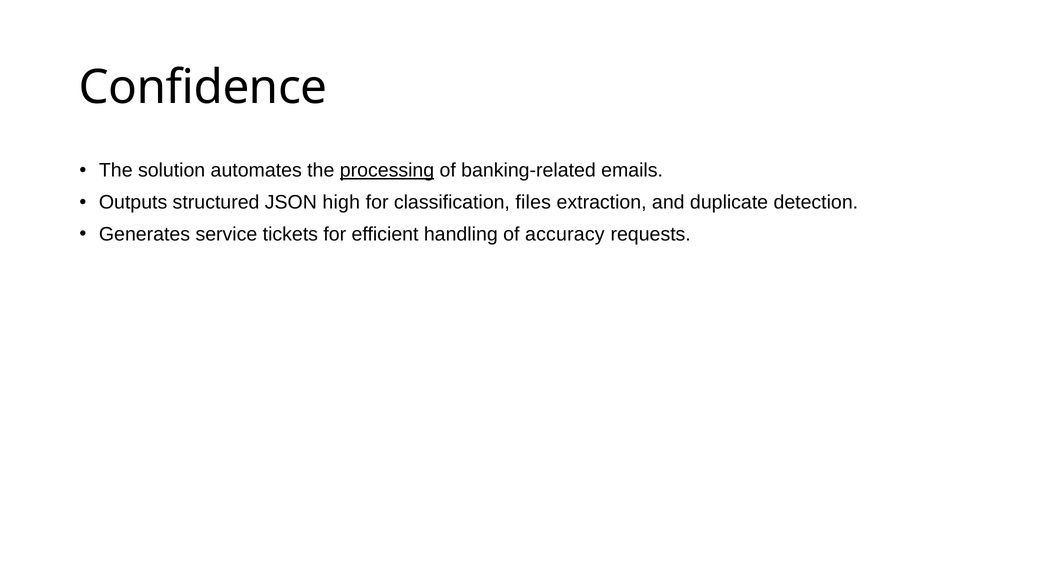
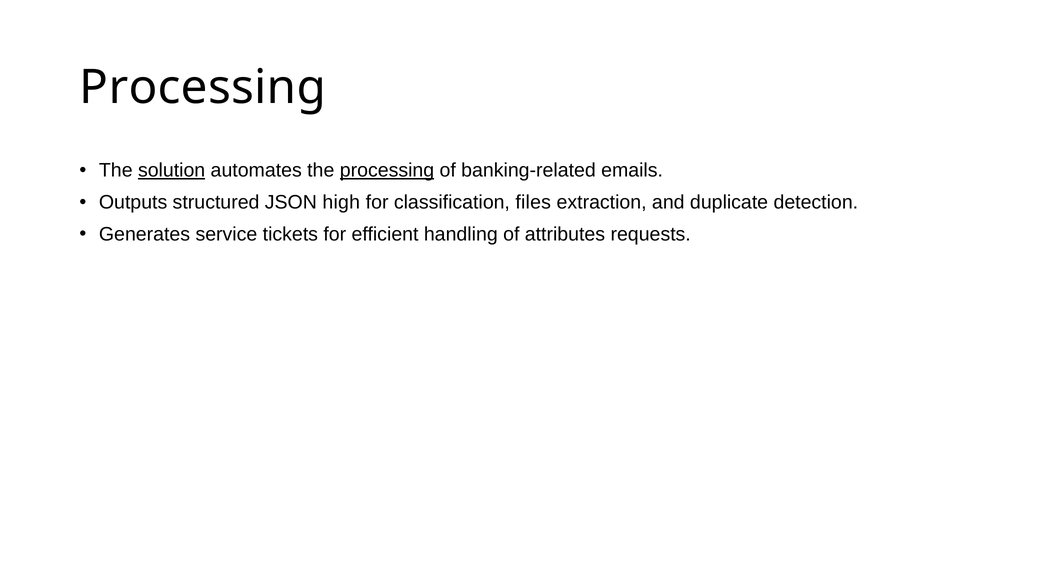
Confidence: Confidence -> Processing (203, 88)
solution underline: none -> present (172, 170)
accuracy: accuracy -> attributes (565, 234)
